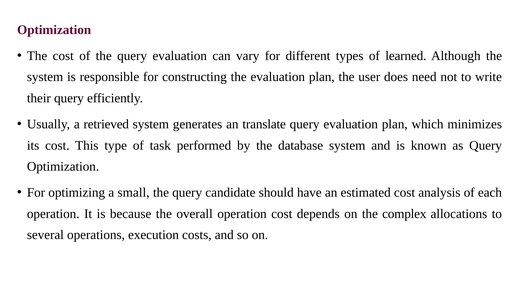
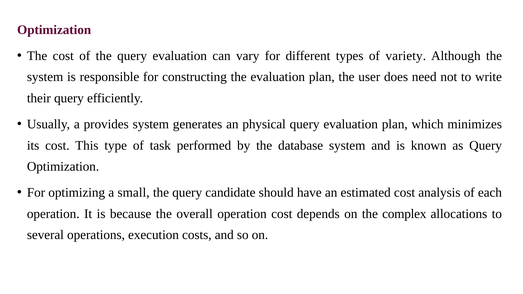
learned: learned -> variety (406, 56)
retrieved: retrieved -> provides (106, 124)
translate: translate -> physical (264, 124)
